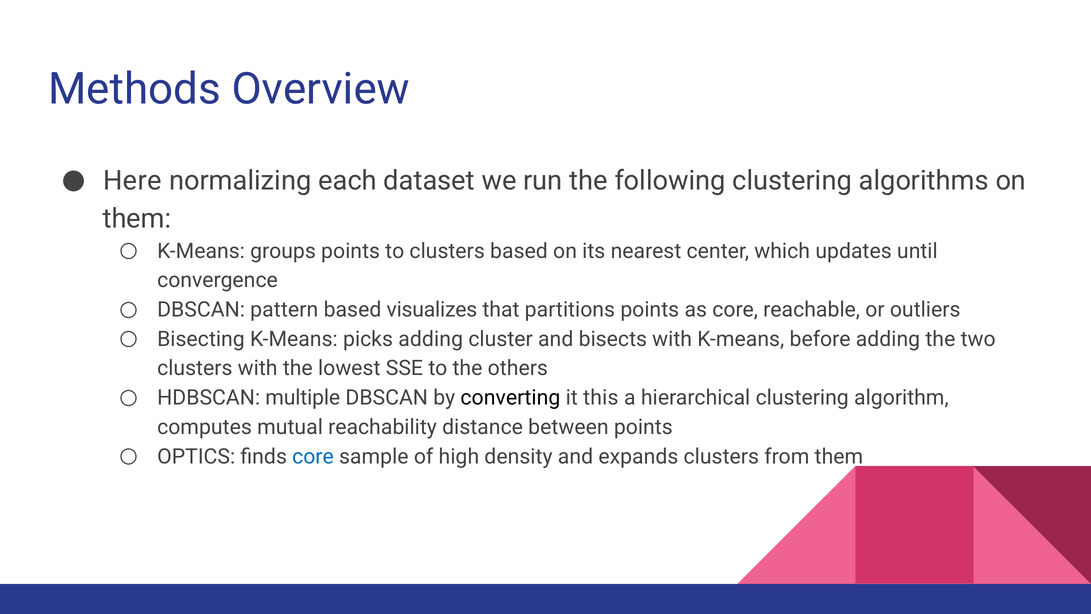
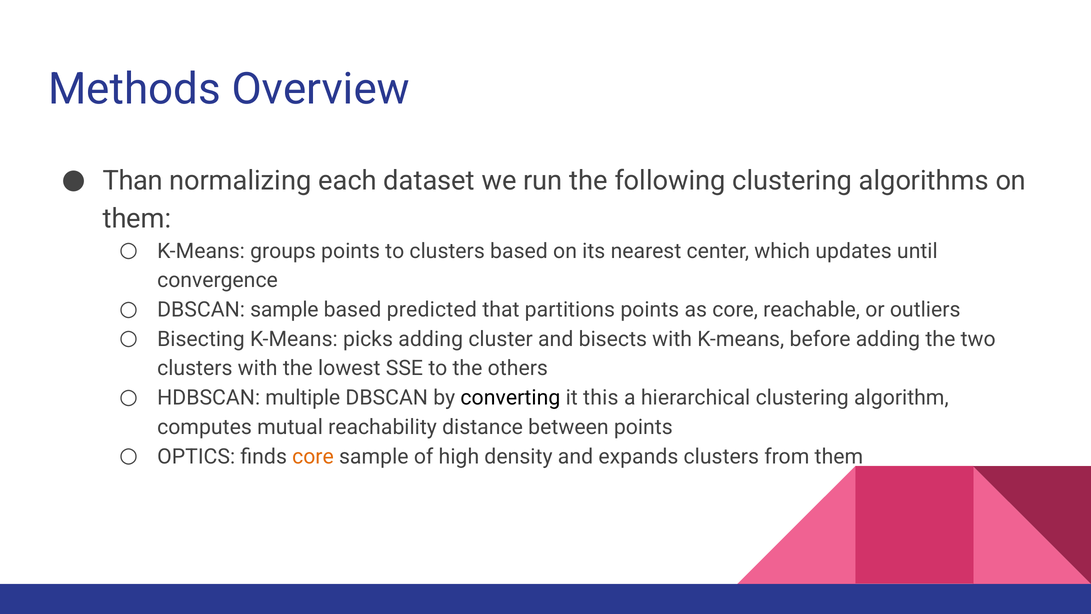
Here: Here -> Than (133, 181)
DBSCAN pattern: pattern -> sample (284, 310)
visualizes: visualizes -> predicted (432, 310)
core colour: blue -> orange (313, 456)
